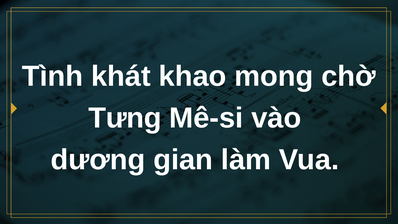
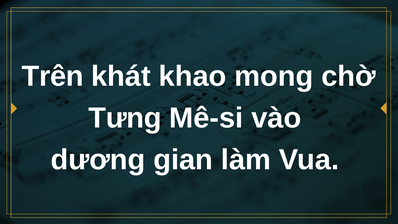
Tình: Tình -> Trên (53, 76)
